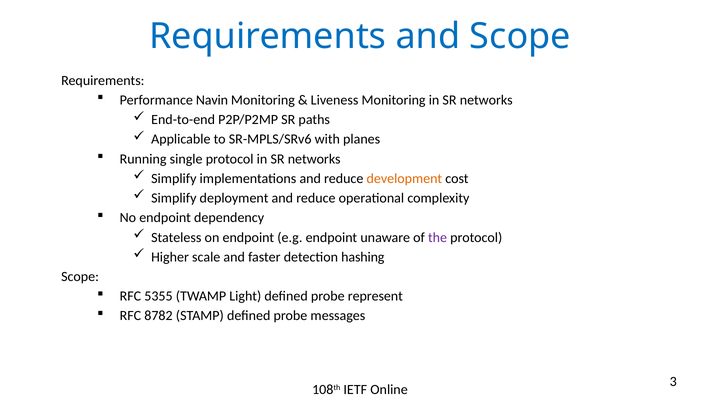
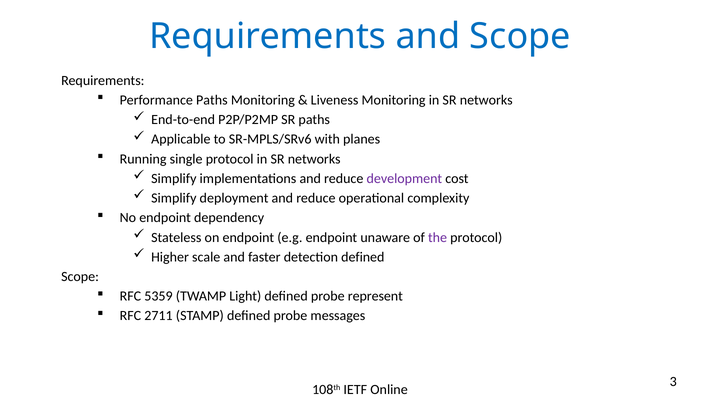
Performance Navin: Navin -> Paths (212, 100)
development colour: orange -> purple (404, 179)
detection hashing: hashing -> defined (363, 257)
5355: 5355 -> 5359 (158, 296)
8782: 8782 -> 2711 (158, 316)
